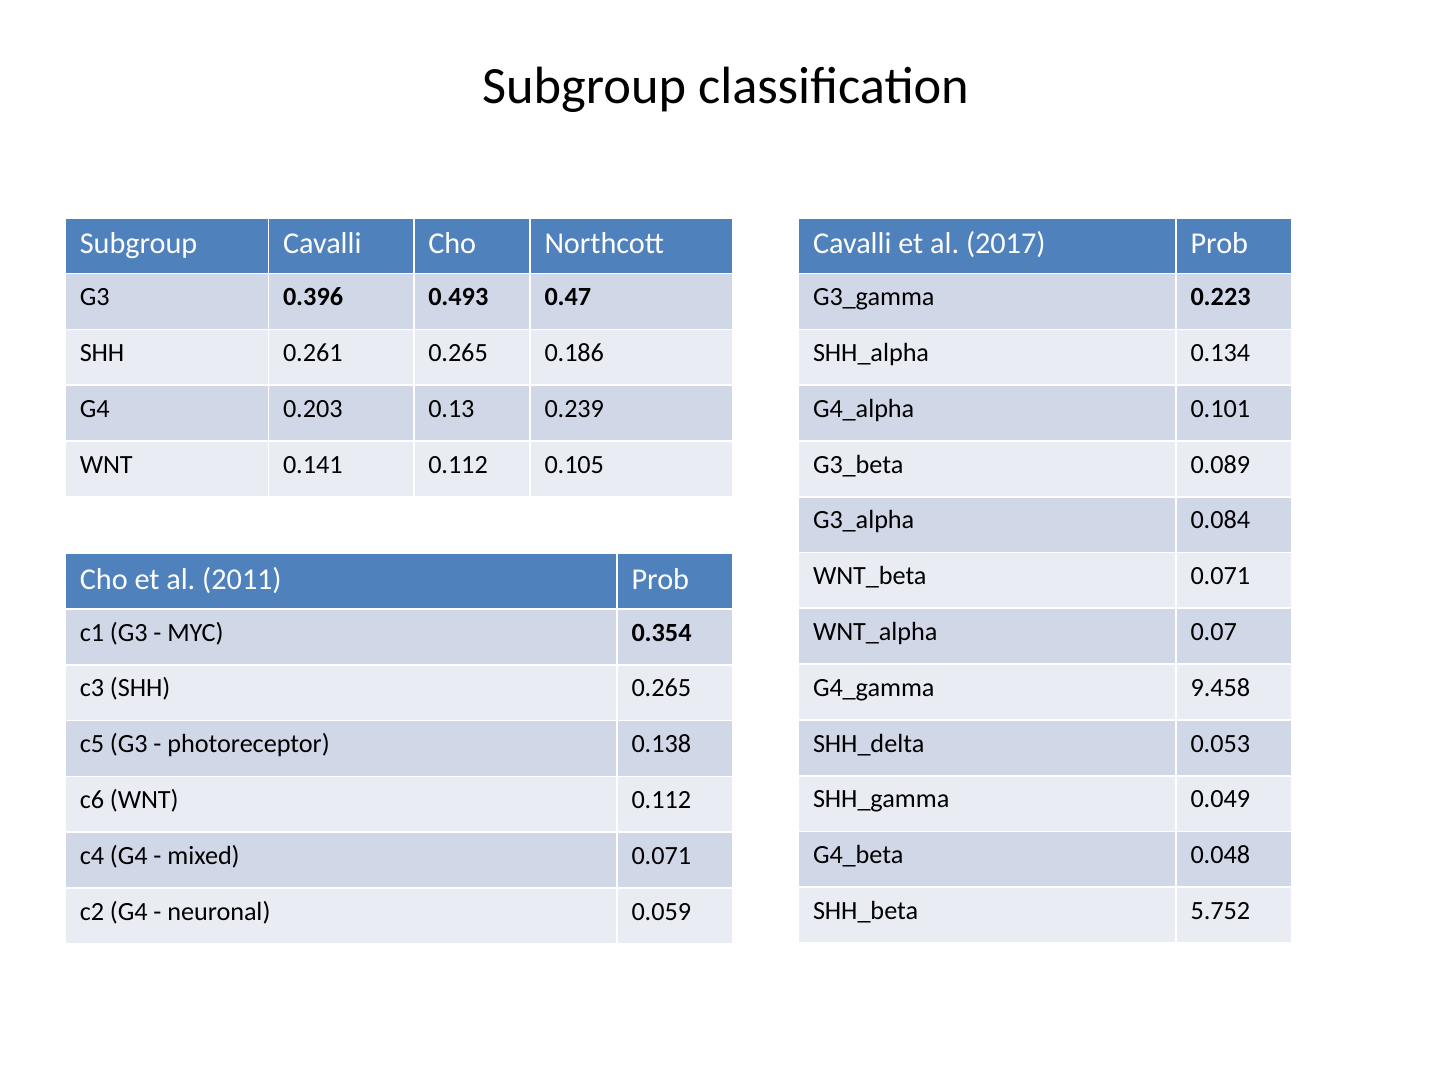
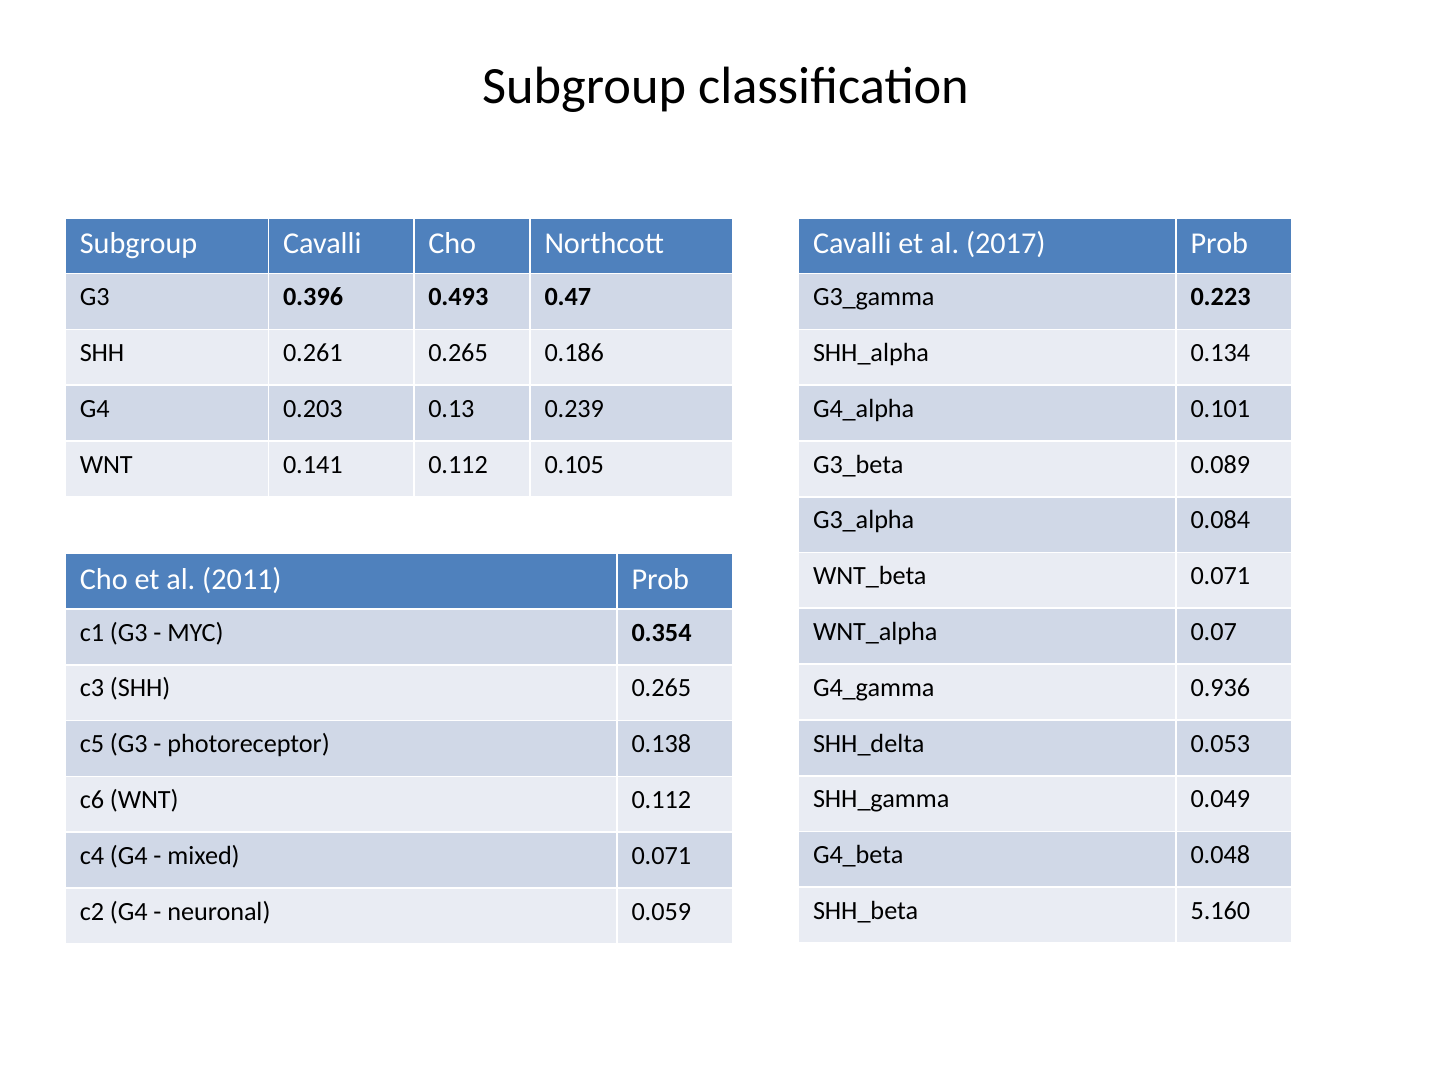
9.458: 9.458 -> 0.936 (1220, 688)
5.752: 5.752 -> 5.160 (1220, 911)
